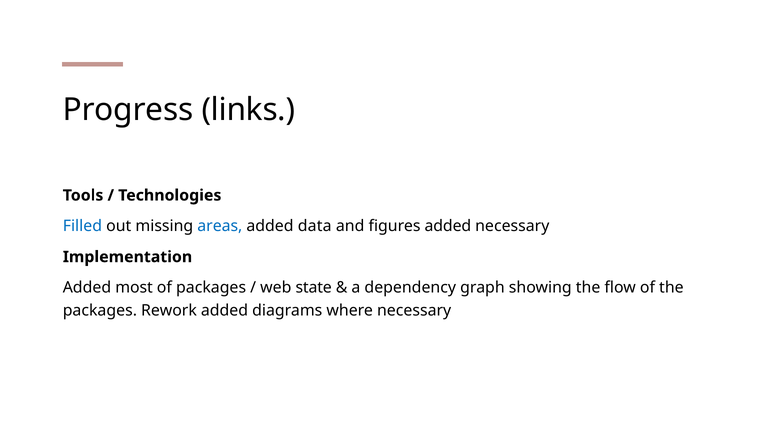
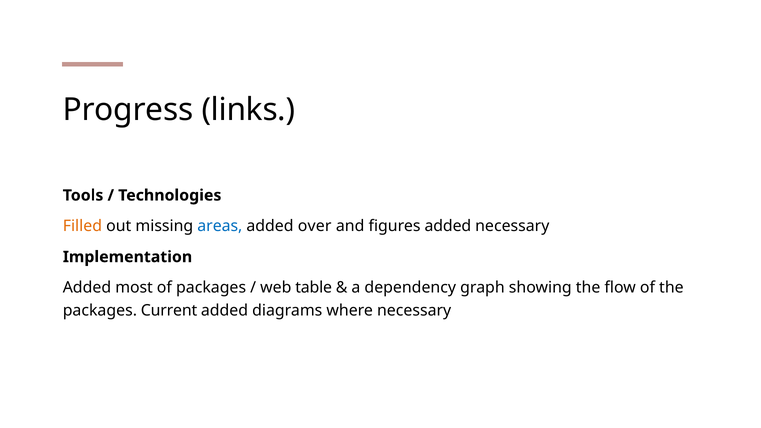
Filled colour: blue -> orange (82, 226)
data: data -> over (315, 226)
state: state -> table (314, 288)
Rework: Rework -> Current (169, 311)
